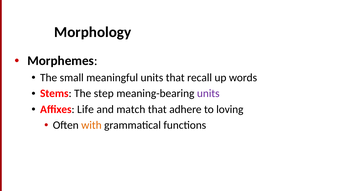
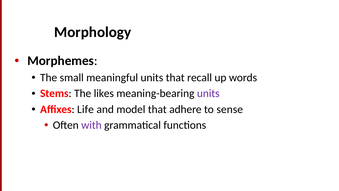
step: step -> likes (104, 93)
match: match -> model (131, 109)
loving: loving -> sense (230, 109)
with colour: orange -> purple (91, 125)
